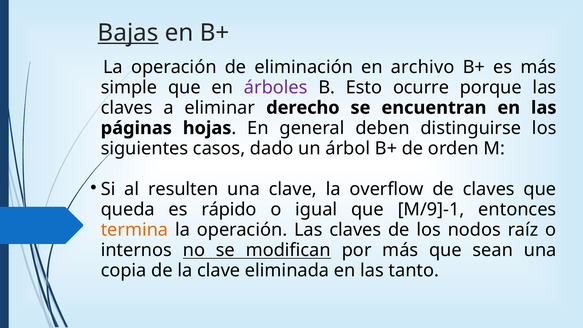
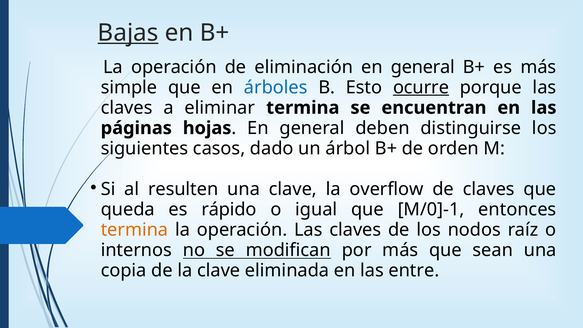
eliminación en archivo: archivo -> general (423, 67)
árboles colour: purple -> blue (276, 87)
ocurre underline: none -> present (421, 87)
eliminar derecho: derecho -> termina (303, 108)
M/9]-1: M/9]-1 -> M/0]-1 (431, 209)
tanto: tanto -> entre (414, 270)
